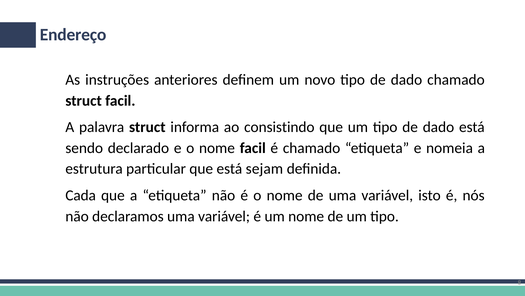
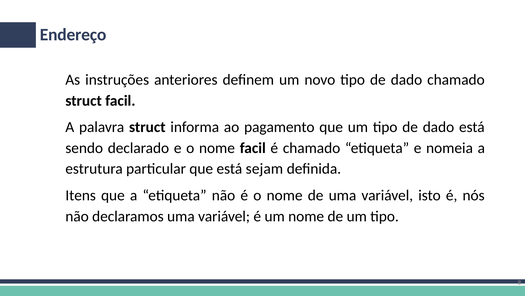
consistindo: consistindo -> pagamento (279, 127)
Cada: Cada -> Itens (81, 195)
